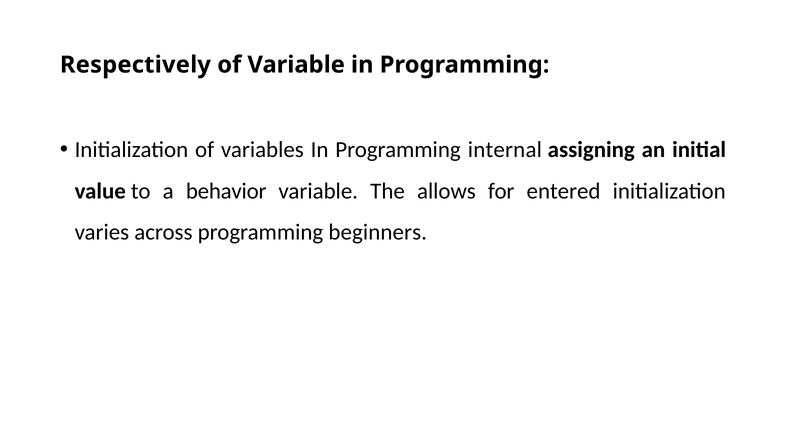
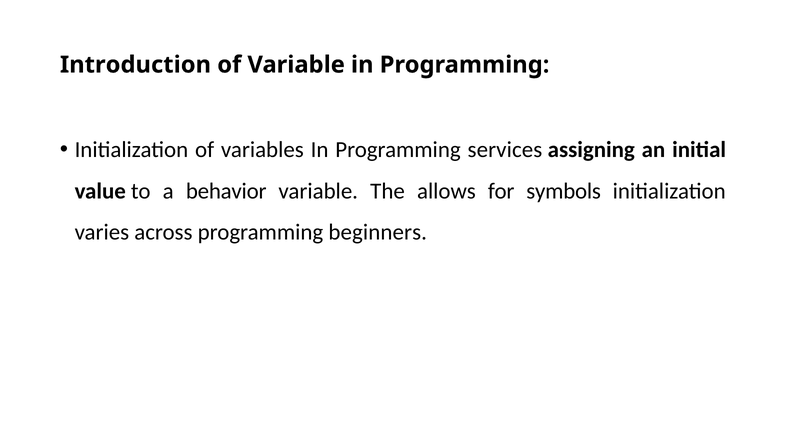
Respectively: Respectively -> Introduction (135, 65)
internal: internal -> services (505, 150)
entered: entered -> symbols (564, 191)
